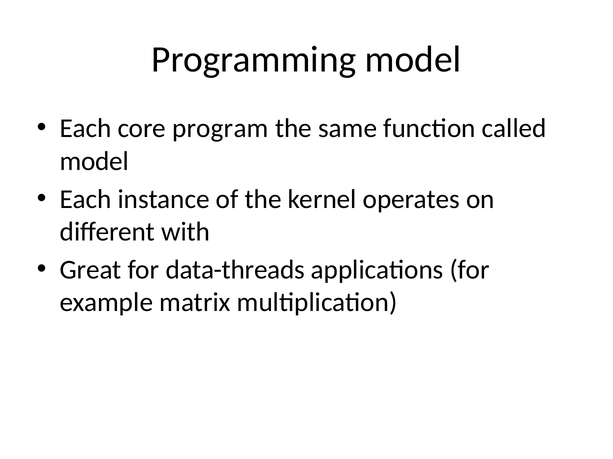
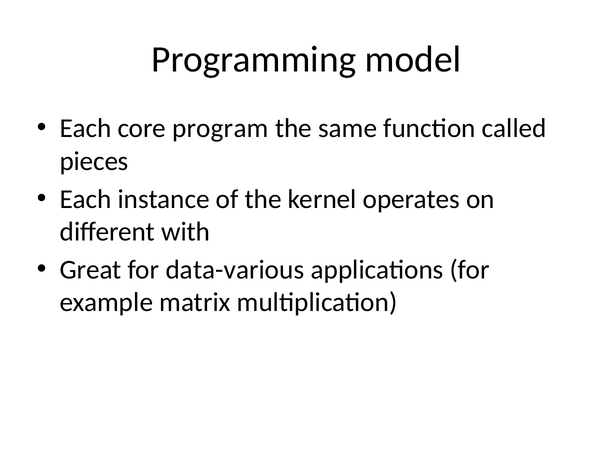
model: model -> pieces (94, 161)
data-threads: data-threads -> data-various (235, 270)
